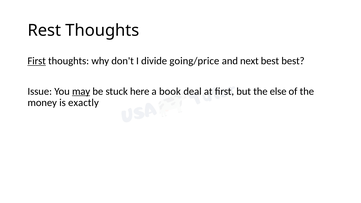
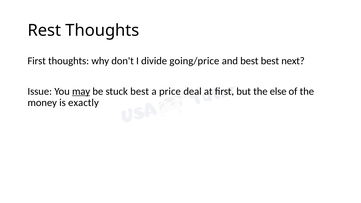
First underline: present -> none (37, 61)
and next: next -> best (249, 61)
best best: best -> next (293, 61)
stuck here: here -> best (140, 91)
book: book -> price (170, 91)
